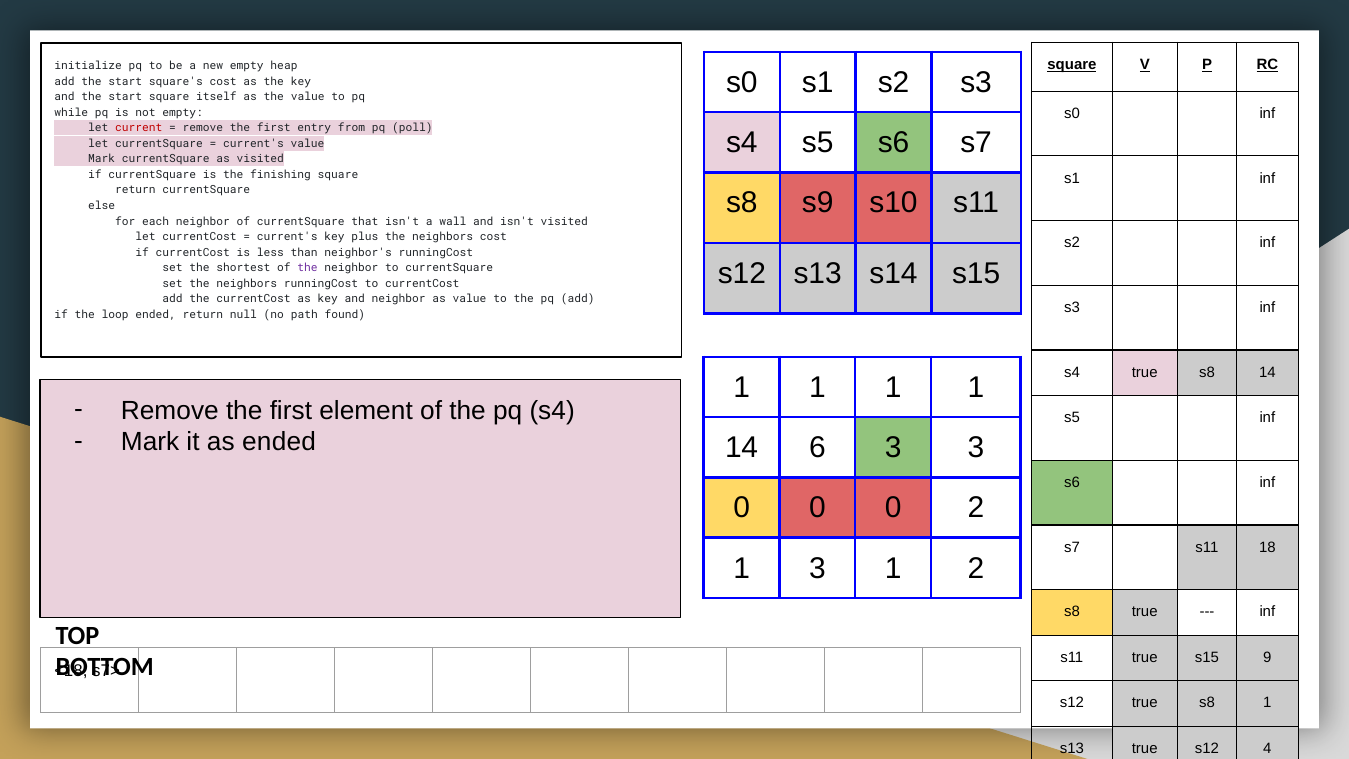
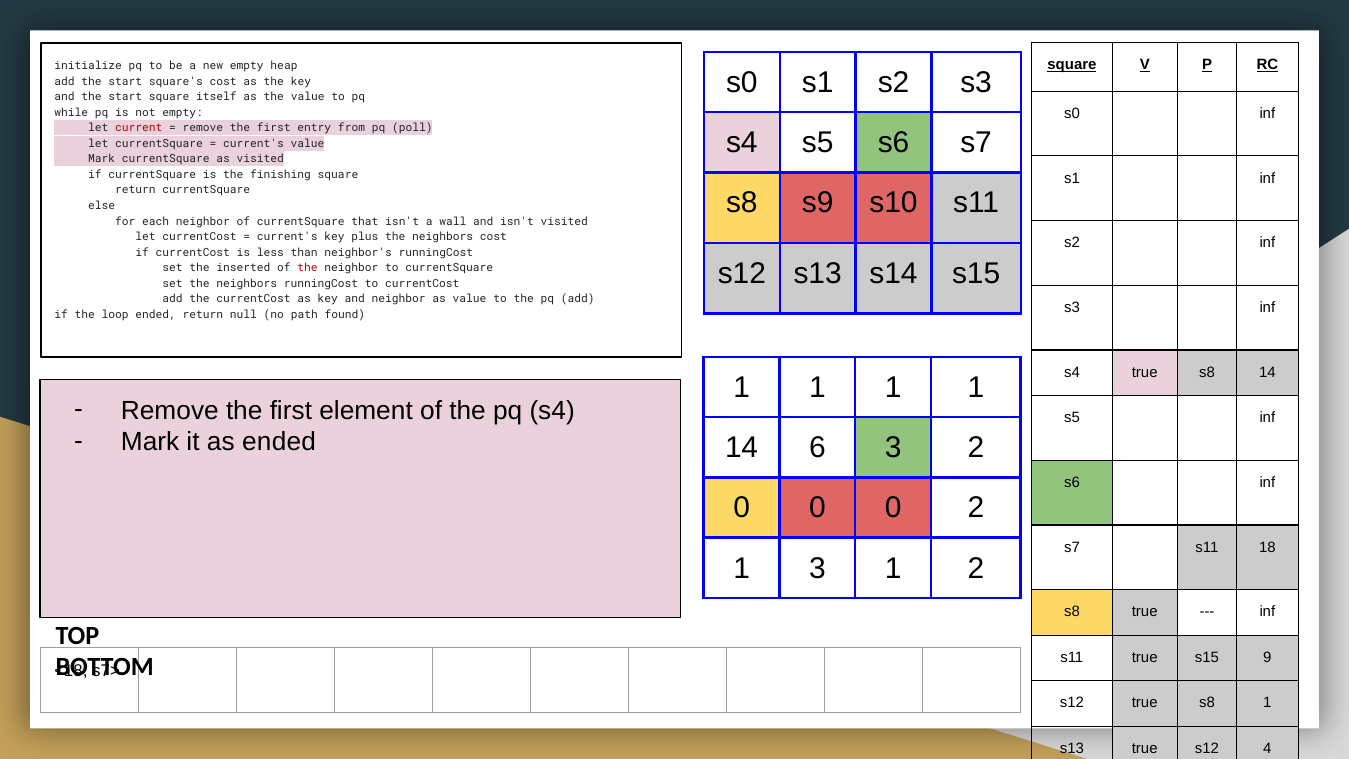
shortest: shortest -> inserted (243, 268)
the colour: purple -> red (307, 268)
3 3: 3 -> 2 (976, 448)
